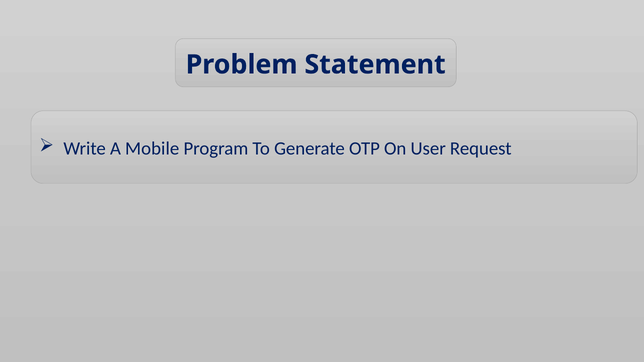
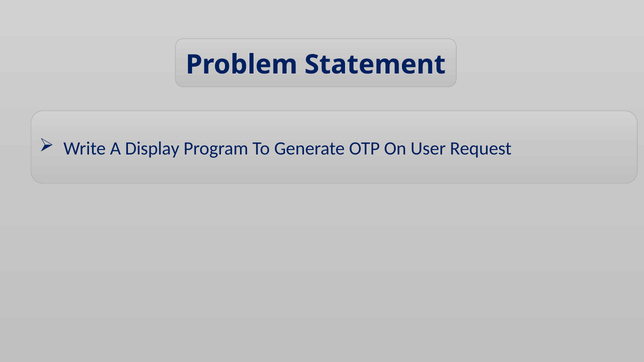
Mobile: Mobile -> Display (152, 149)
